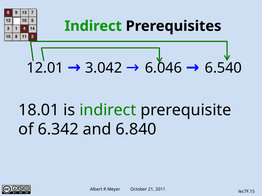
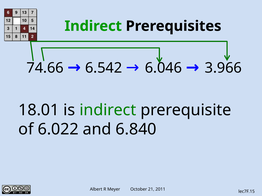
12.01: 12.01 -> 74.66 (45, 68)
3.042: 3.042 -> 6.542 (104, 68)
6.540: 6.540 -> 3.966 (223, 68)
6.342: 6.342 -> 6.022 (58, 129)
